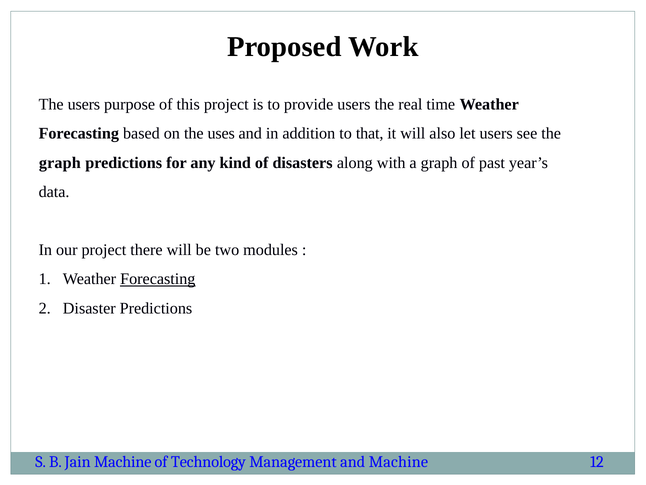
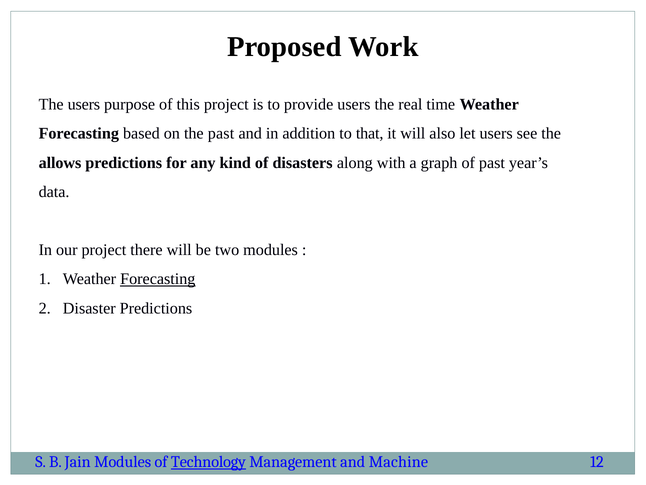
the uses: uses -> past (221, 134)
graph: graph -> allows (60, 163)
Jain Machine: Machine -> Modules (123, 461)
Technology underline: none -> present (208, 461)
